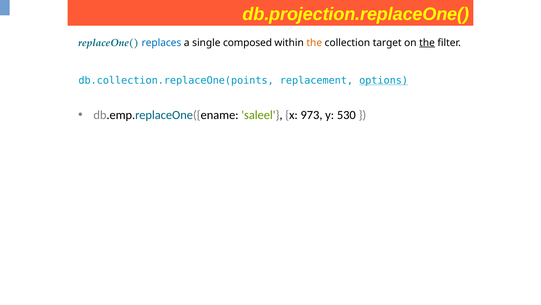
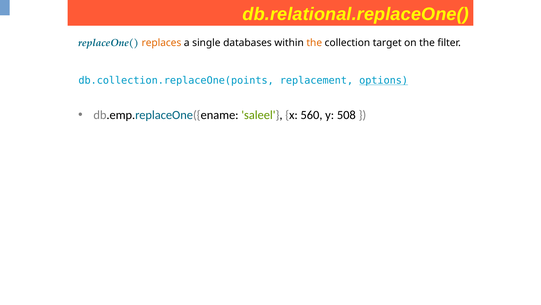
db.projection.replaceOne(: db.projection.replaceOne( -> db.relational.replaceOne( (356, 14)
replaces colour: blue -> orange (161, 43)
composed: composed -> databases (247, 43)
the underline: present -> none (427, 43)
973: 973 -> 560 (311, 115)
530: 530 -> 508 (346, 115)
